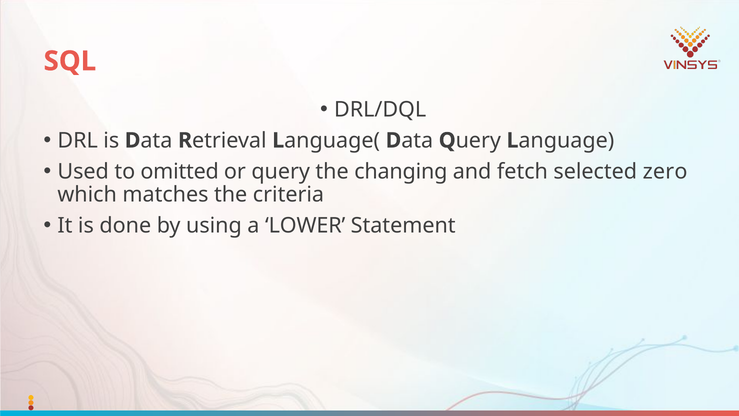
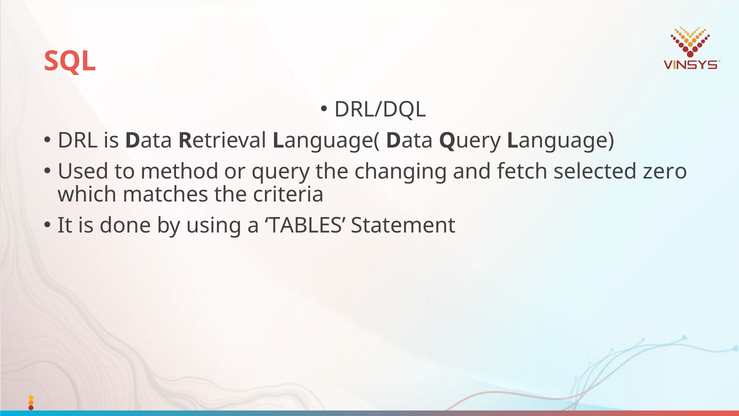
omitted: omitted -> method (180, 171)
LOWER: LOWER -> TABLES (305, 226)
